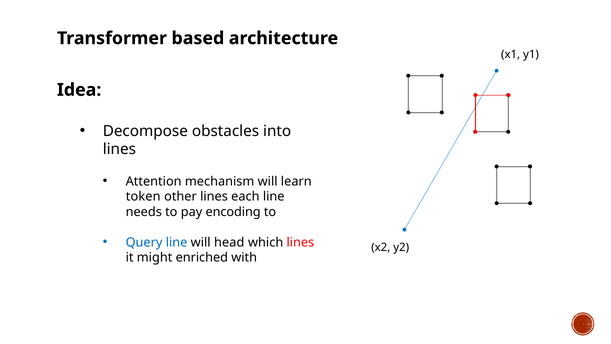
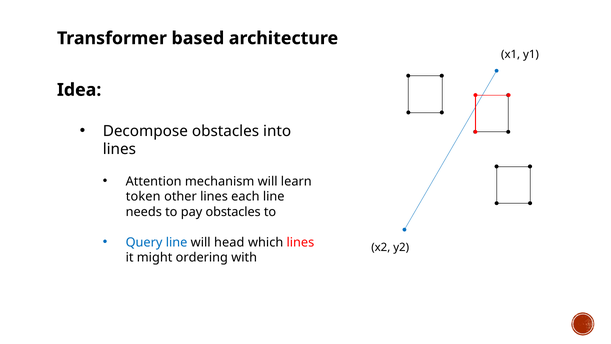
pay encoding: encoding -> obstacles (233, 212)
enriched: enriched -> ordering (202, 258)
